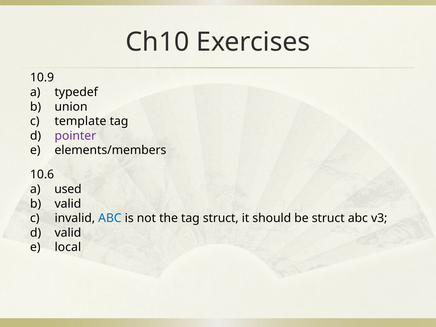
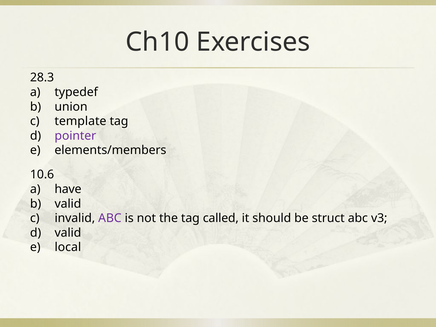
10.9: 10.9 -> 28.3 (42, 78)
used: used -> have (68, 189)
ABC colour: blue -> purple (110, 218)
tag struct: struct -> called (221, 218)
